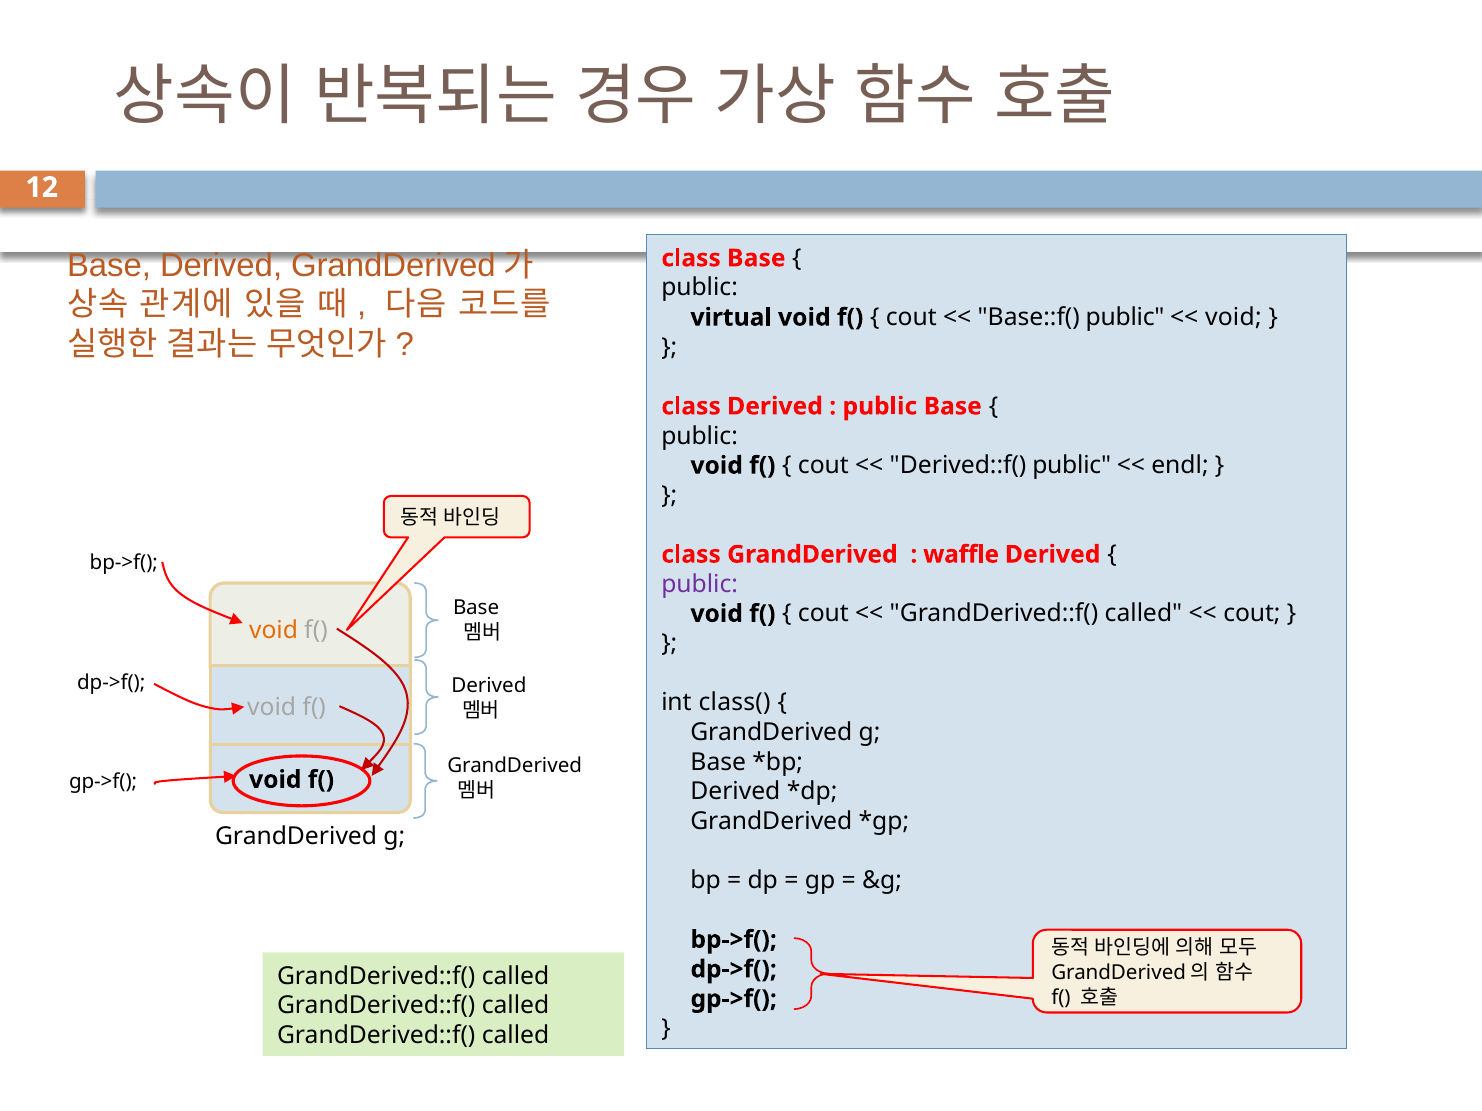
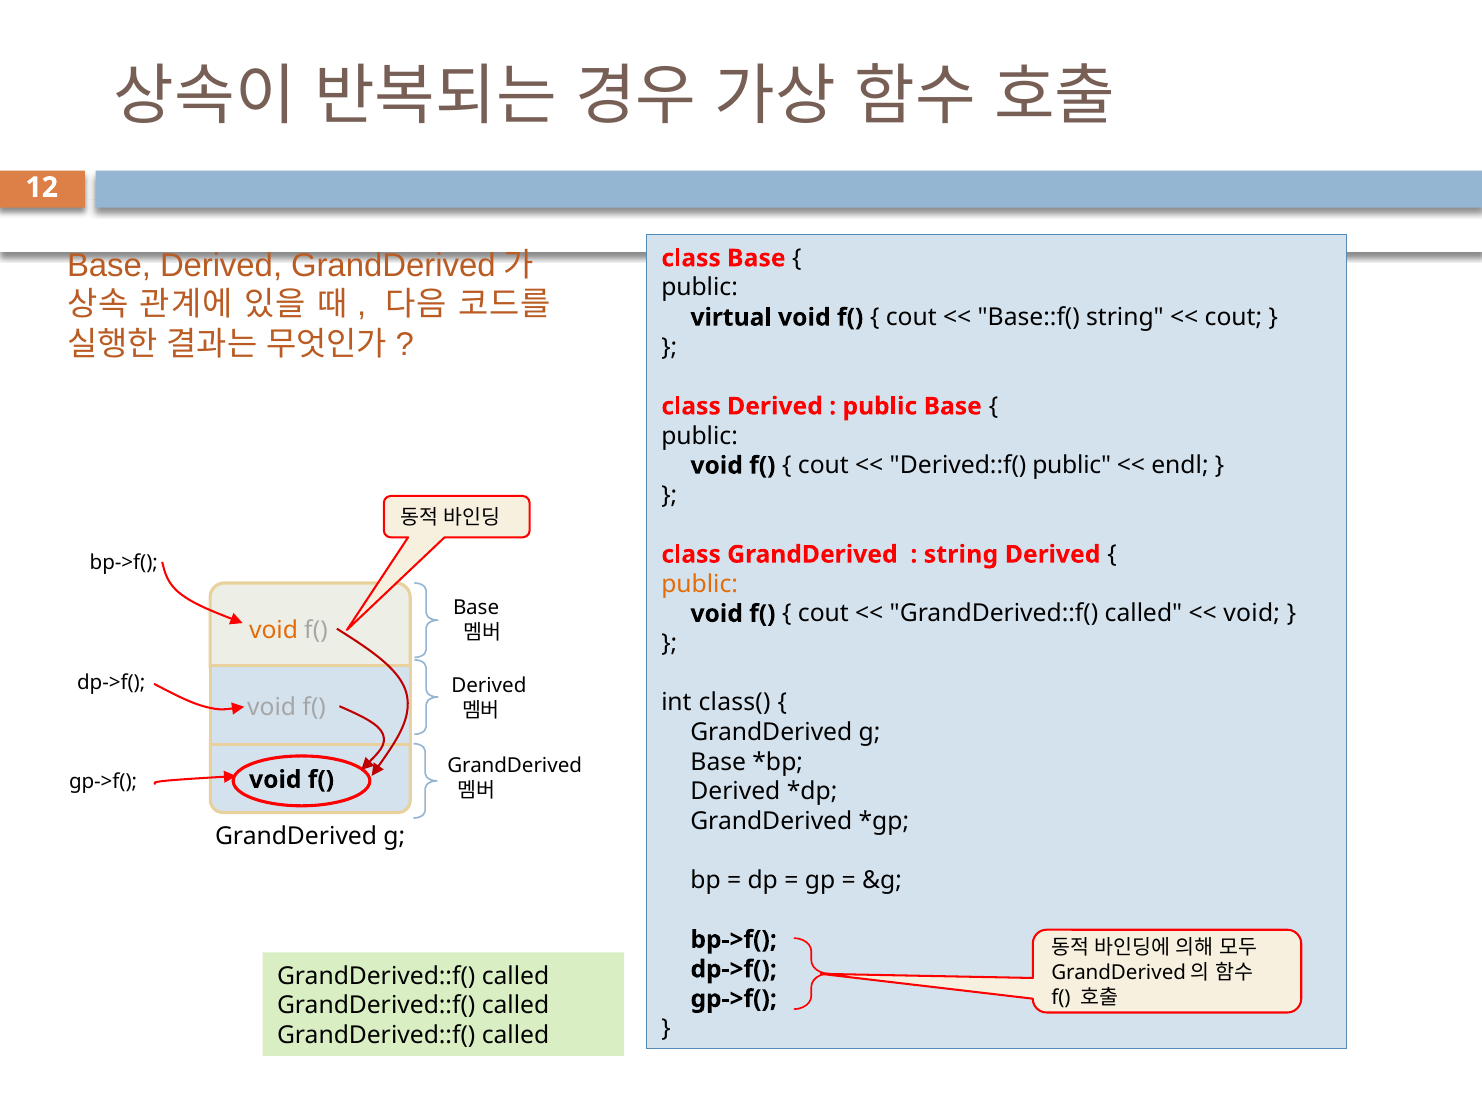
Base::f( public: public -> string (1125, 318)
void: void -> cout (1233, 318)
waffle: waffle -> string (961, 555)
public colour: purple -> orange (700, 584)
cout: cout -> void (1252, 614)
